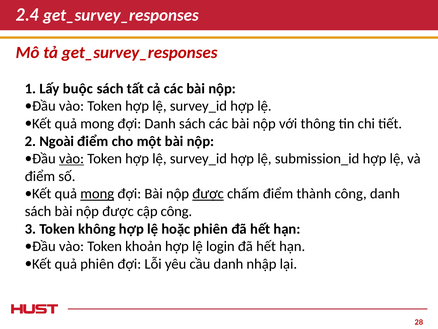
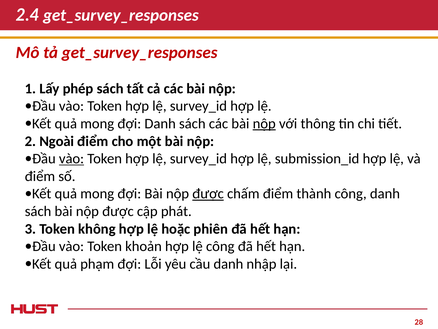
buộc: buộc -> phép (78, 88)
nộp underline: none -> present (264, 123)
mong underline: present -> none (97, 194)
cập công: công -> phát (176, 211)
lệ login: login -> công (220, 246)
quả phiên: phiên -> phạm (97, 264)
